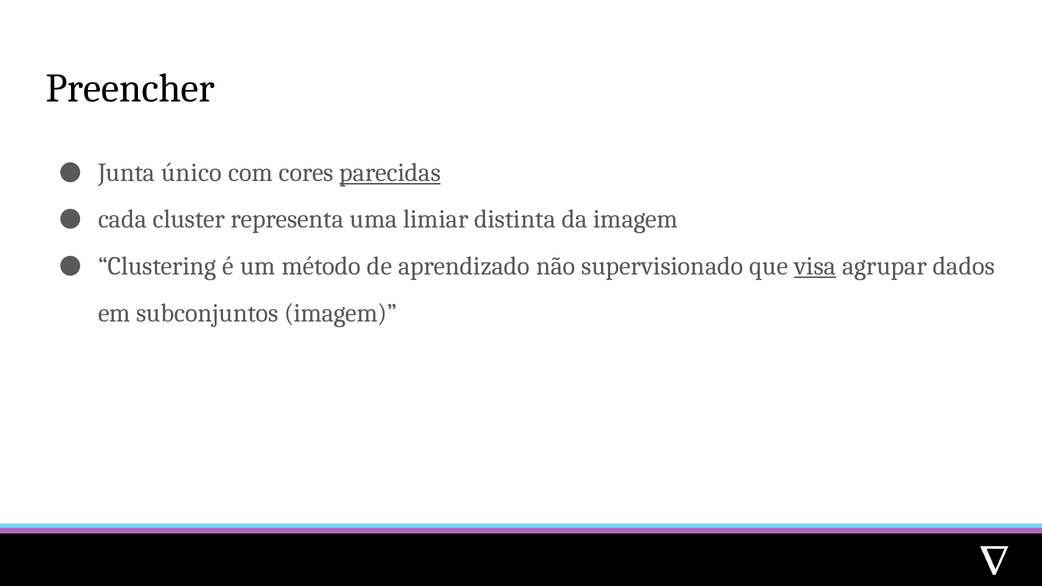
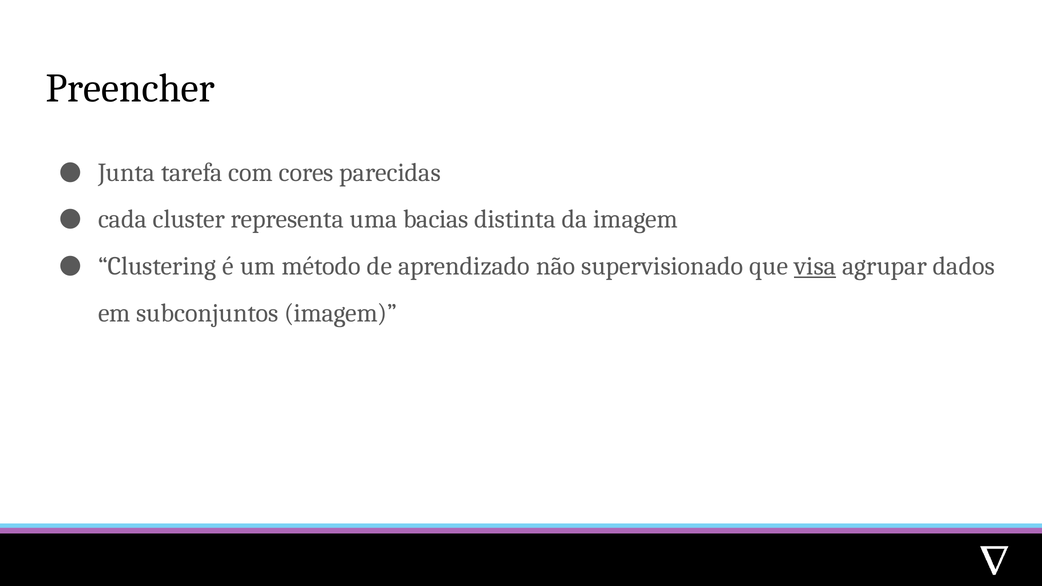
único: único -> tarefa (192, 173)
parecidas underline: present -> none (390, 173)
limiar: limiar -> bacias (436, 219)
